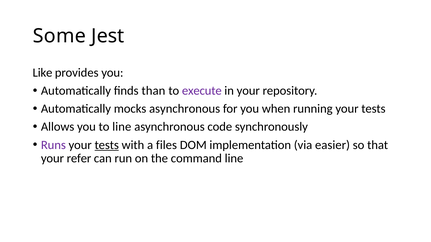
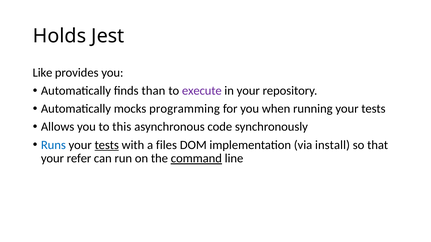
Some: Some -> Holds (60, 36)
mocks asynchronous: asynchronous -> programming (185, 109)
to line: line -> this (122, 127)
Runs colour: purple -> blue (53, 145)
easier: easier -> install (332, 145)
command underline: none -> present (196, 159)
